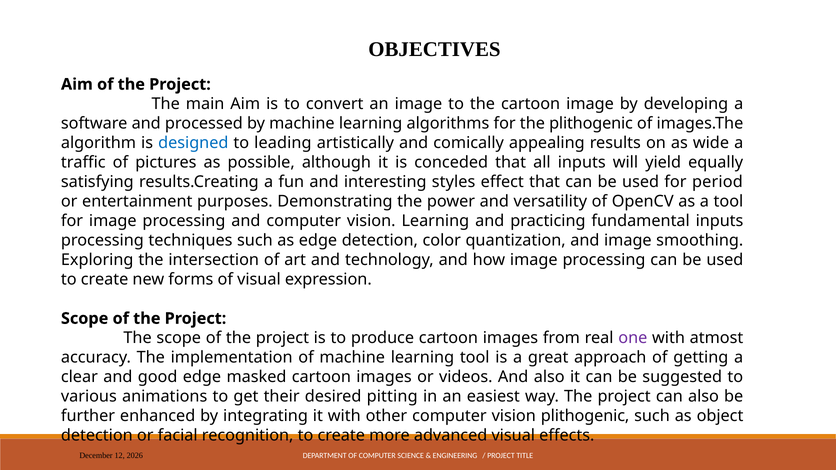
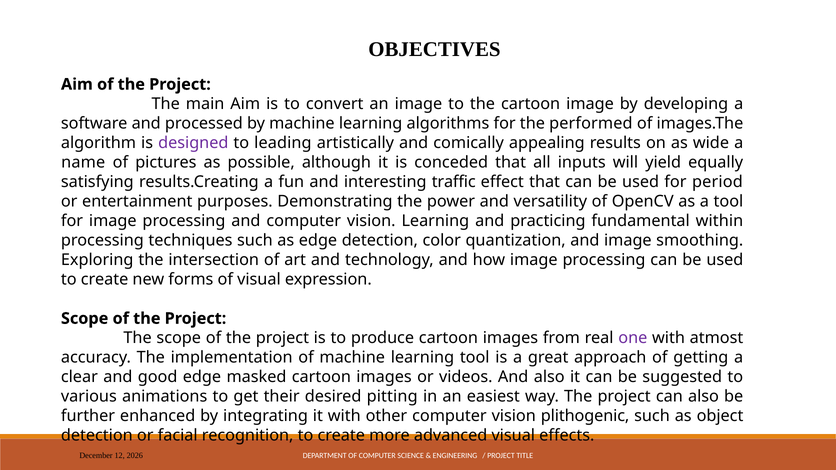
the plithogenic: plithogenic -> performed (591, 123)
designed colour: blue -> purple (193, 143)
traffic: traffic -> name (83, 162)
styles: styles -> traffic (454, 182)
fundamental inputs: inputs -> within (719, 221)
